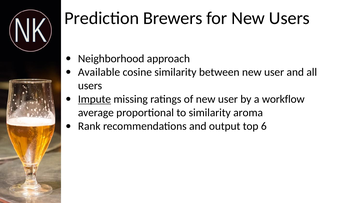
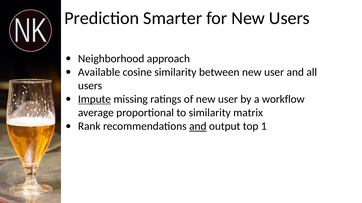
Brewers: Brewers -> Smarter (173, 18)
aroma: aroma -> matrix (248, 113)
and underline: none -> present (198, 127)
6: 6 -> 1 (264, 127)
